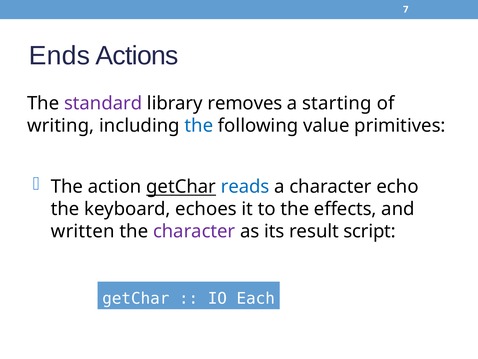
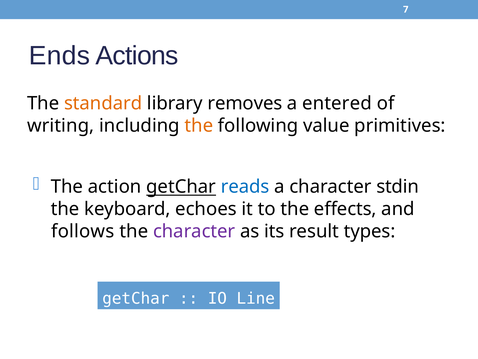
standard colour: purple -> orange (103, 103)
starting: starting -> entered (337, 103)
the colour: blue -> orange (199, 126)
echo: echo -> stdin (398, 186)
written: written -> follows (83, 231)
script: script -> types (370, 231)
Each: Each -> Line (256, 298)
